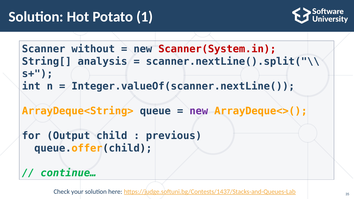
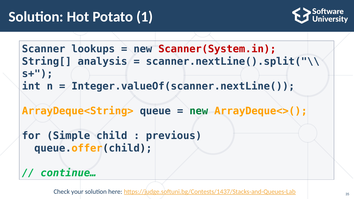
without: without -> lookups (93, 49)
new colour: purple -> green (199, 111)
Output: Output -> Simple (68, 136)
